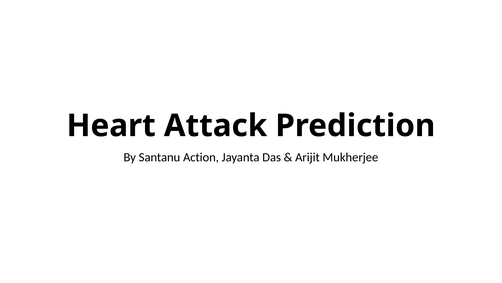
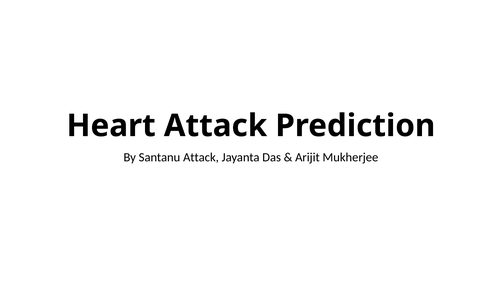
Santanu Action: Action -> Attack (201, 157)
